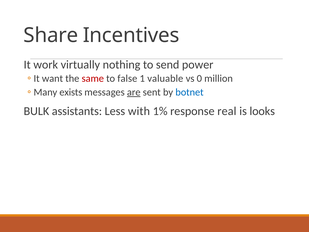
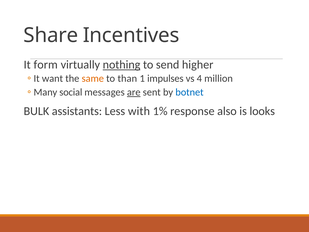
work: work -> form (46, 65)
nothing underline: none -> present (122, 65)
power: power -> higher (198, 65)
same colour: red -> orange (93, 78)
false: false -> than (127, 78)
valuable: valuable -> impulses (165, 78)
0: 0 -> 4 (199, 78)
exists: exists -> social (71, 92)
real: real -> also (227, 111)
